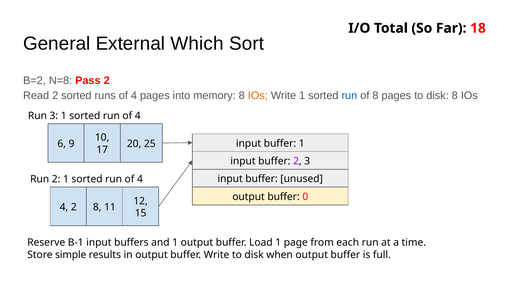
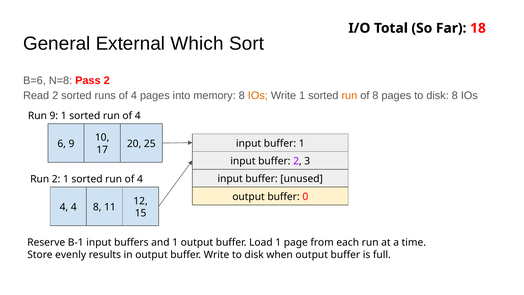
B=2: B=2 -> B=6 (34, 81)
run colour: blue -> orange (349, 96)
Run 3: 3 -> 9 (54, 116)
4 2: 2 -> 4 (74, 207)
simple: simple -> evenly (71, 255)
